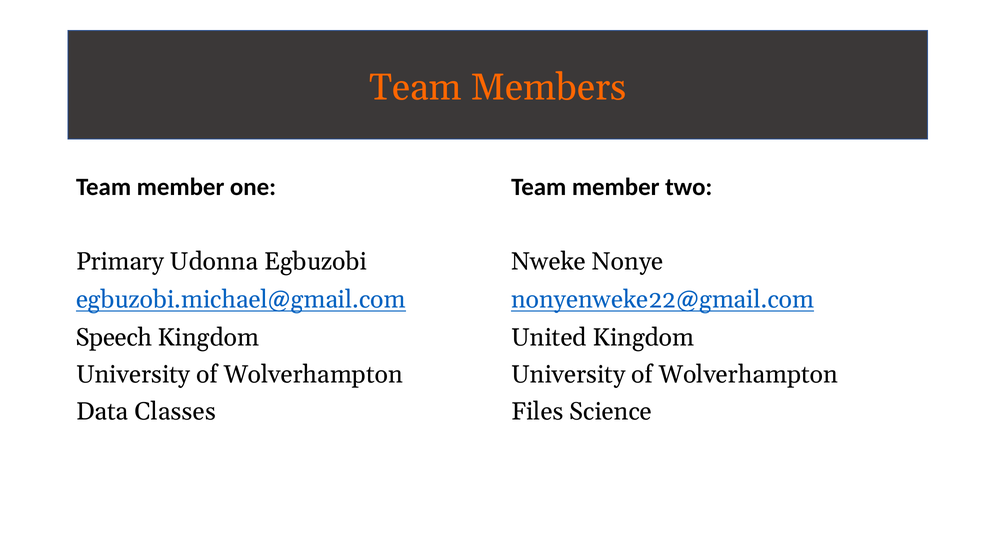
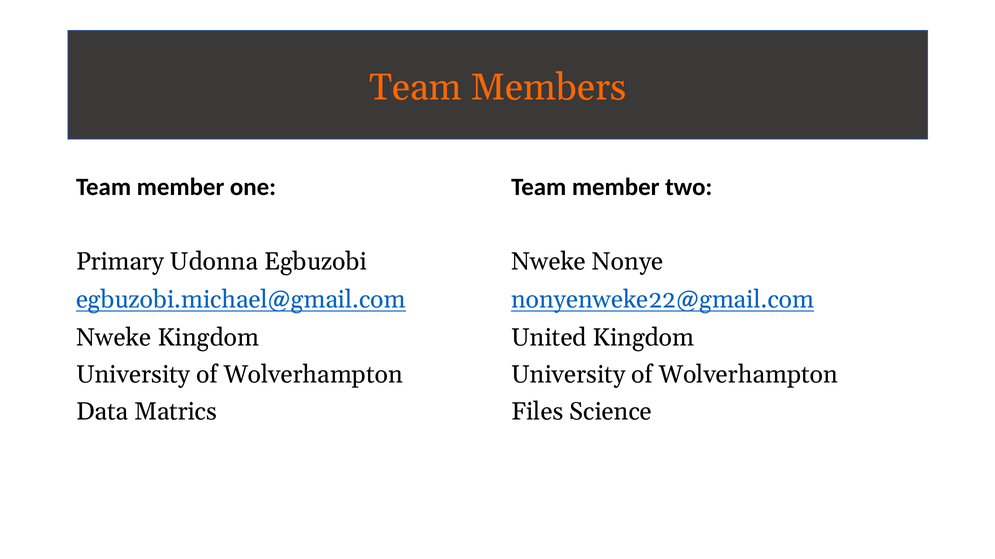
Speech: Speech -> Nweke (114, 338)
Classes: Classes -> Matrics (176, 412)
